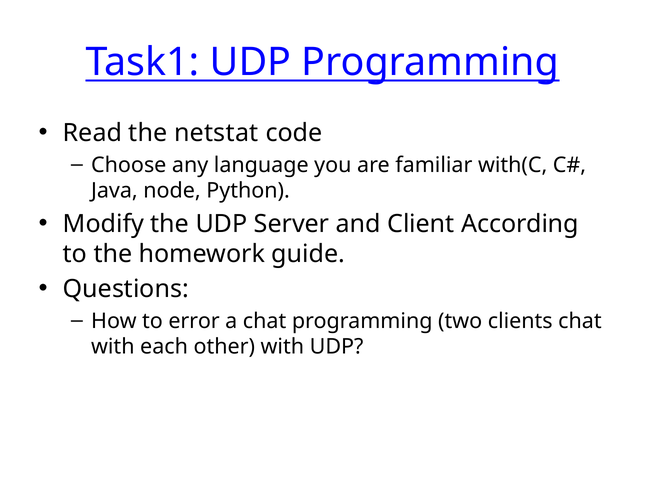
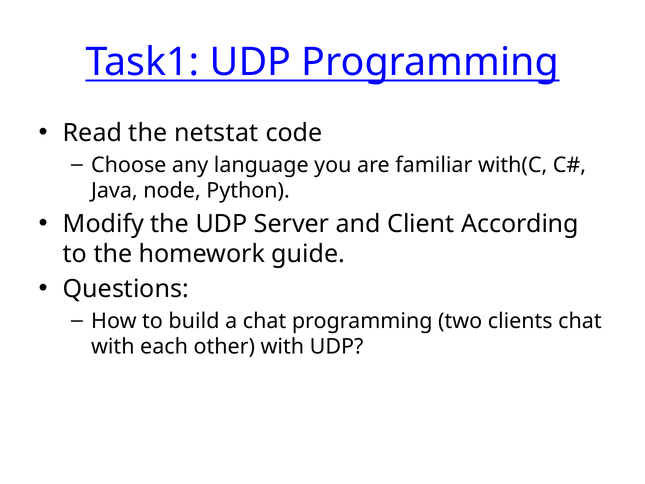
error: error -> build (194, 321)
